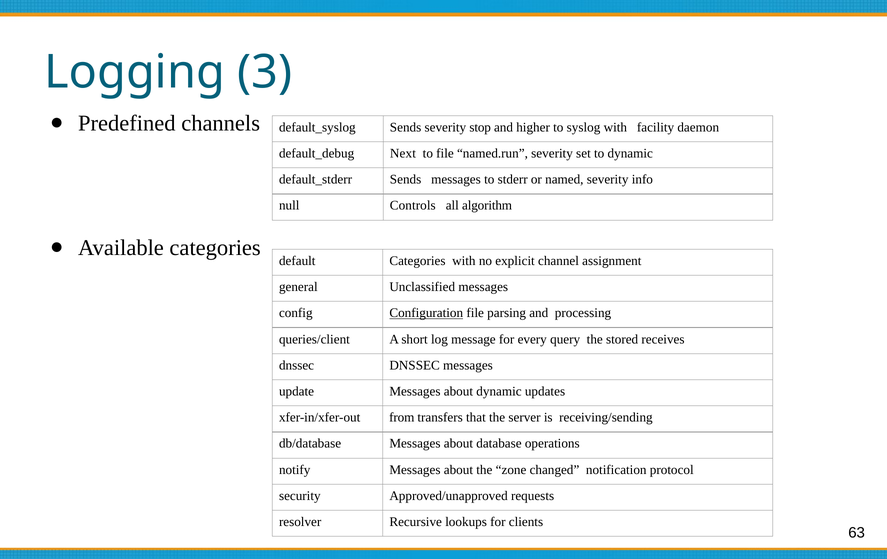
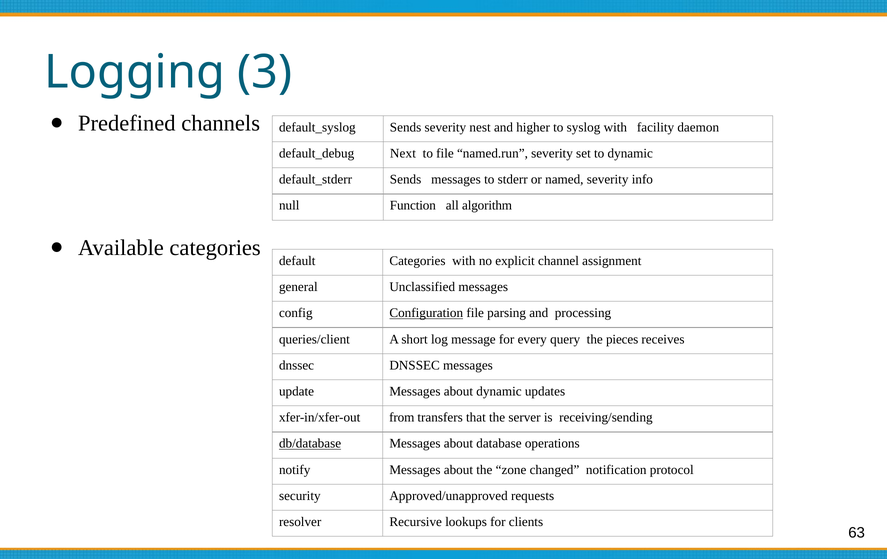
stop: stop -> nest (480, 127)
Controls: Controls -> Function (413, 206)
stored: stored -> pieces (622, 339)
db/database underline: none -> present (310, 444)
